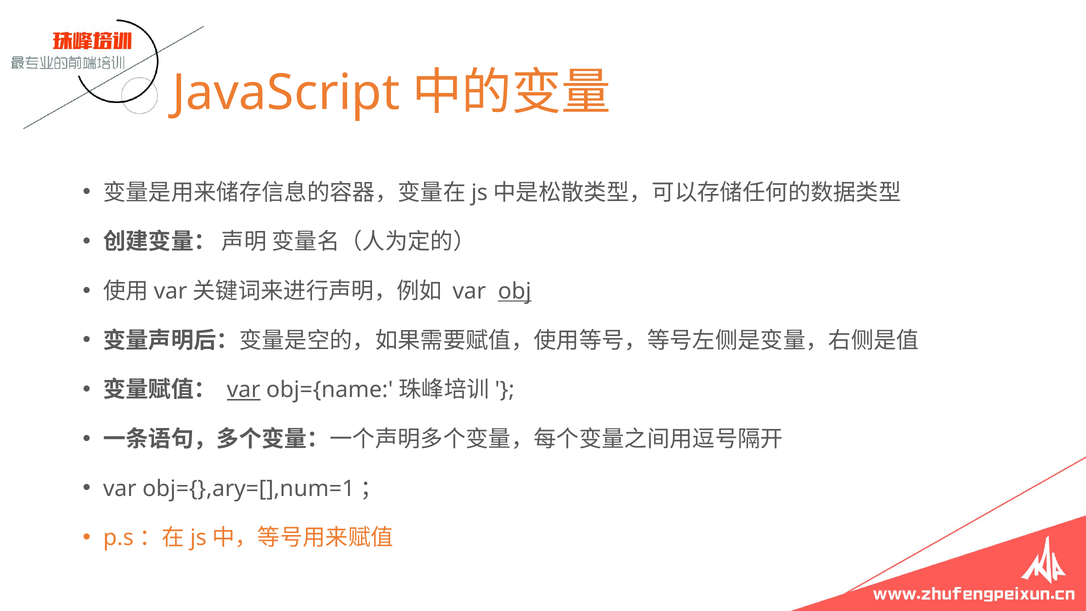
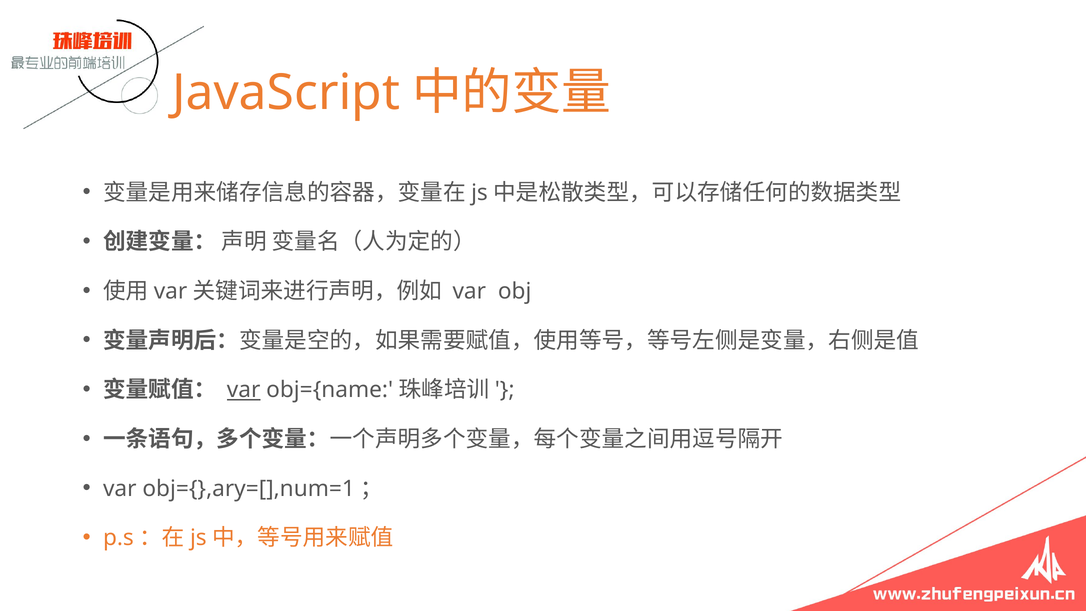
obj underline: present -> none (515, 291)
